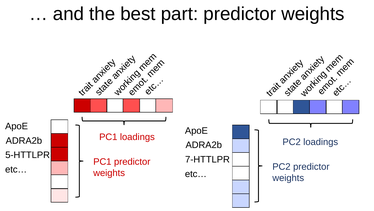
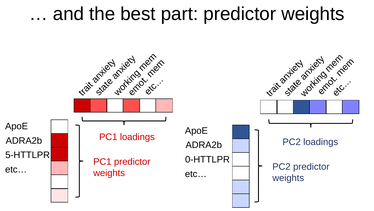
7-HTTLPR: 7-HTTLPR -> 0-HTTLPR (207, 159)
